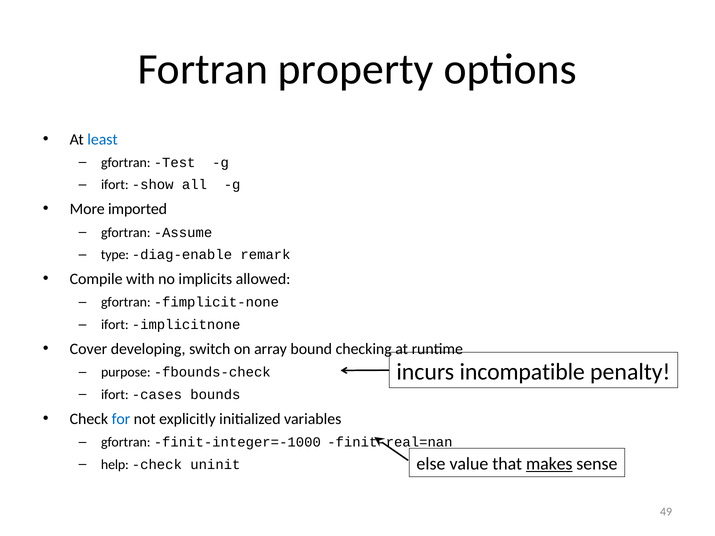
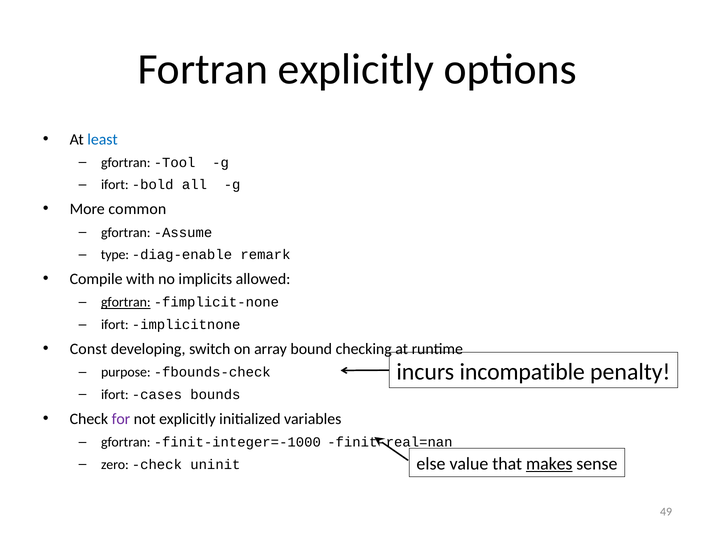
Fortran property: property -> explicitly (356, 69)
Test: Test -> Tool (175, 163)
show: show -> bold (153, 185)
imported: imported -> common (137, 209)
gfortran underline: none -> present (126, 303)
Cover: Cover -> Const (88, 349)
for colour: blue -> purple (121, 419)
help: help -> zero (115, 465)
